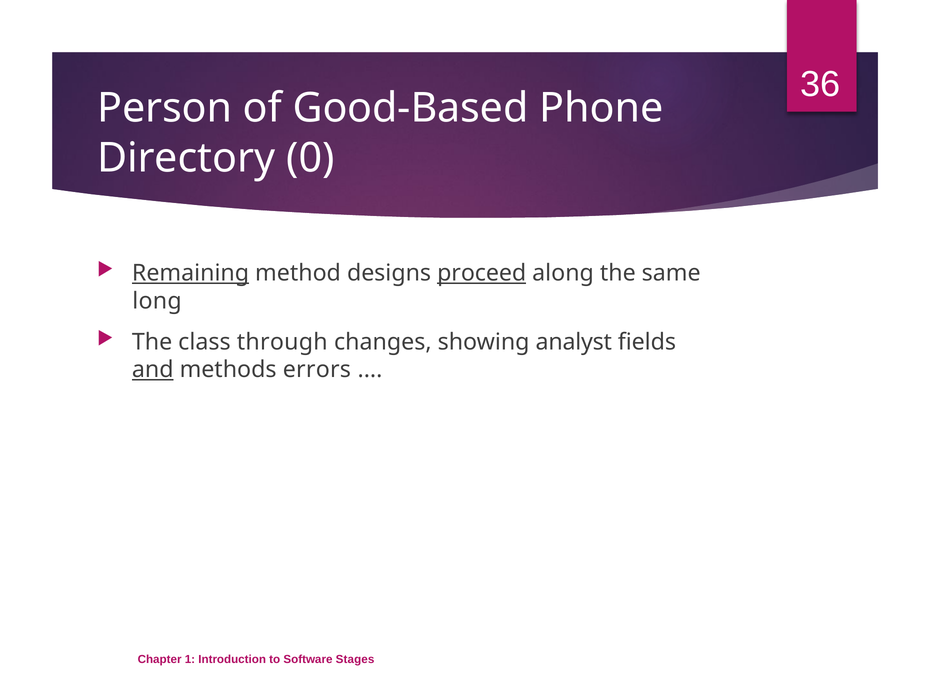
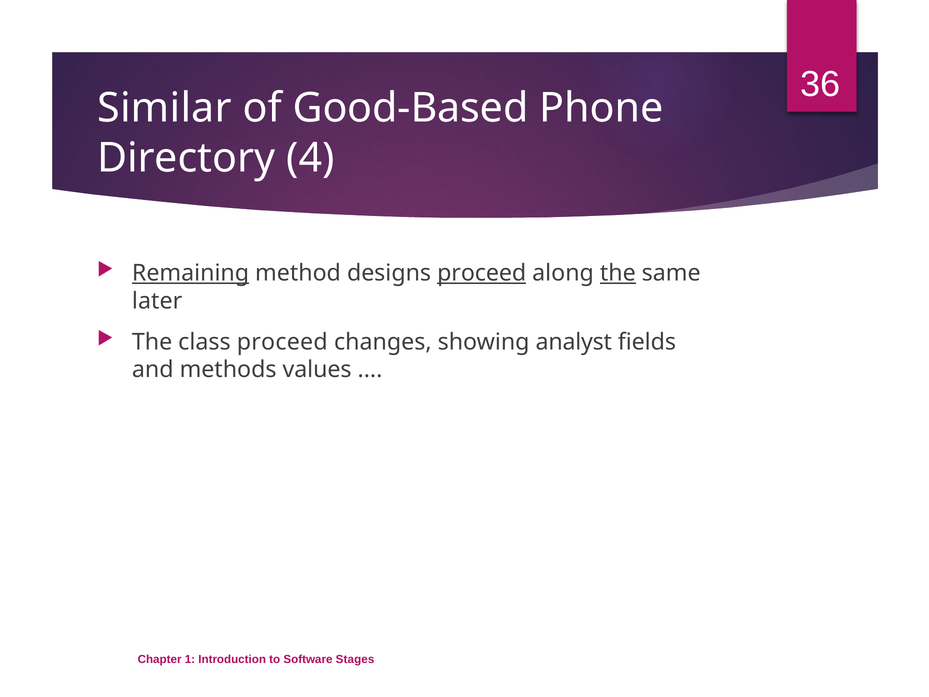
Person: Person -> Similar (165, 108)
0: 0 -> 4 (310, 158)
the underline: none -> present (618, 273)
long: long -> later (157, 301)
class through: through -> proceed (282, 342)
and underline: present -> none (153, 370)
errors: errors -> values (317, 370)
